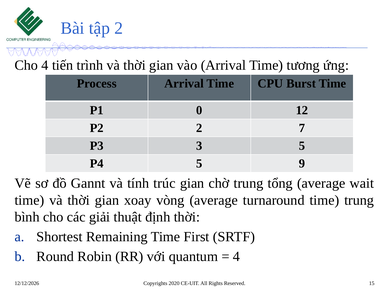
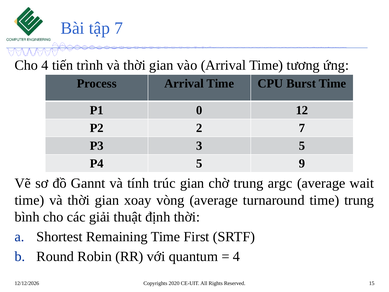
tập 2: 2 -> 7 (119, 28)
tổng: tổng -> argc (280, 183)
